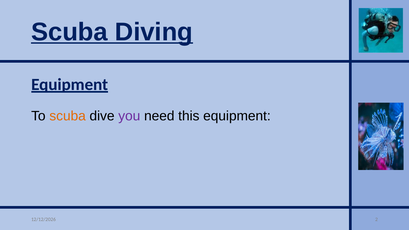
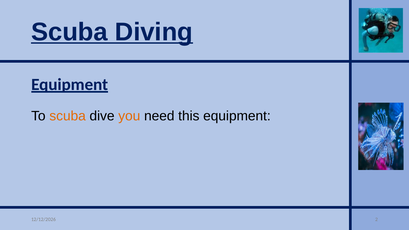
you colour: purple -> orange (129, 116)
